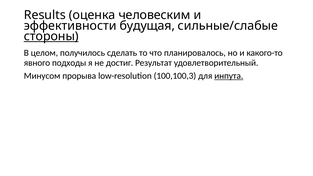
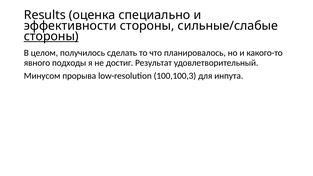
человеским: человеским -> специально (154, 15)
эффективности будущая: будущая -> стороны (147, 26)
инпута underline: present -> none (229, 76)
